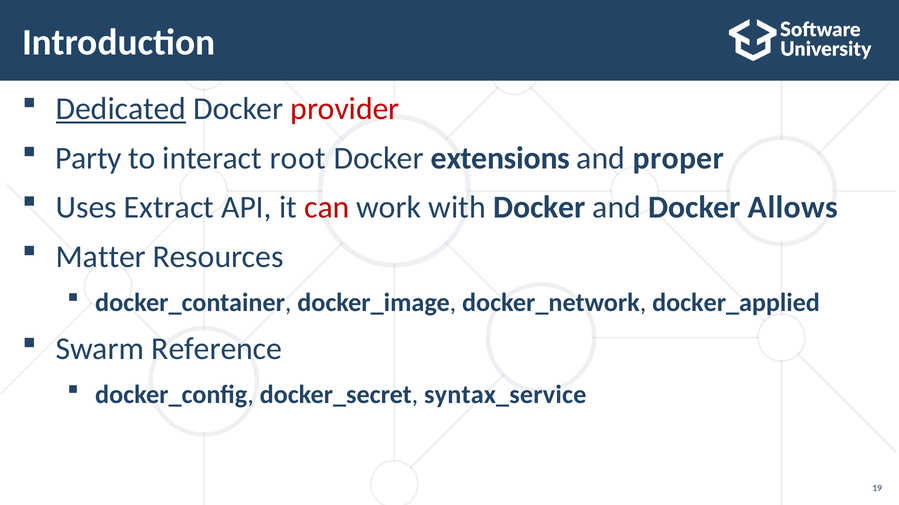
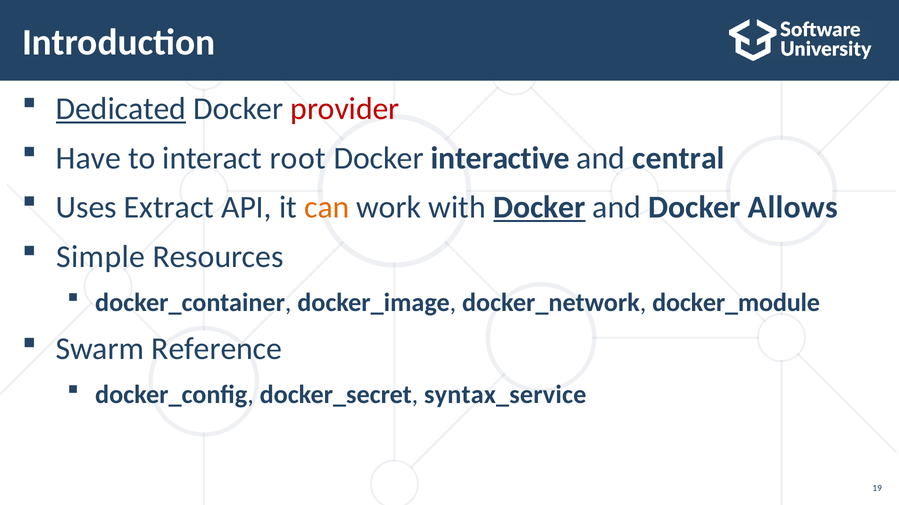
Party: Party -> Have (88, 158)
extensions: extensions -> interactive (500, 158)
proper: proper -> central (678, 158)
can colour: red -> orange (327, 208)
Docker underline: none -> present (539, 208)
Matter: Matter -> Simple (101, 257)
docker_applied: docker_applied -> docker_module (736, 303)
